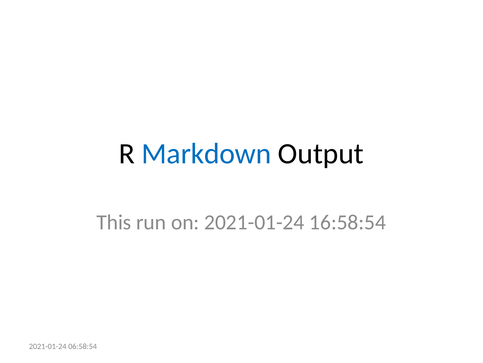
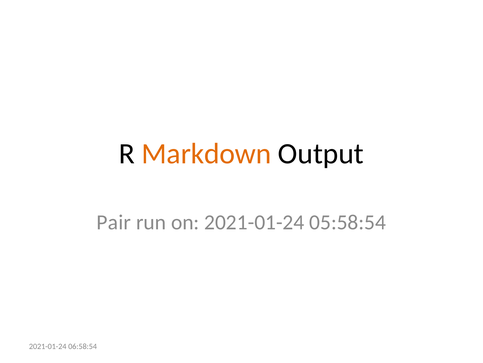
Markdown colour: blue -> orange (206, 153)
This: This -> Pair (114, 222)
16:58:54: 16:58:54 -> 05:58:54 (348, 222)
